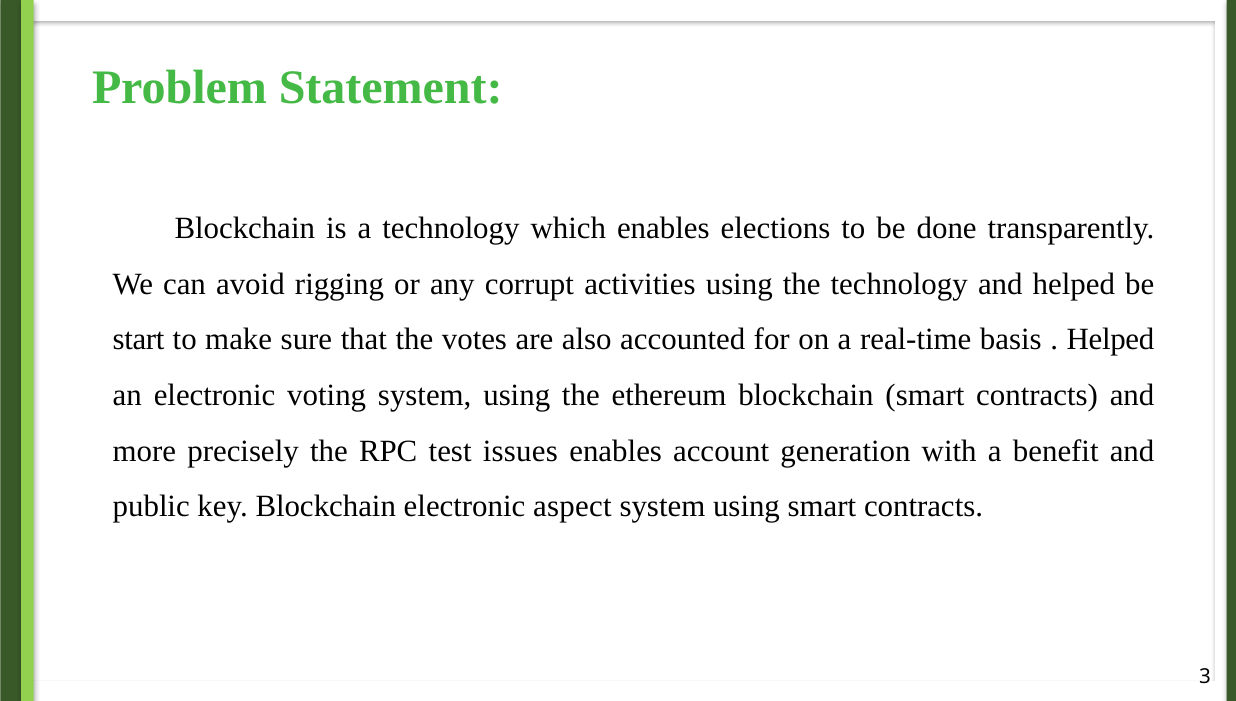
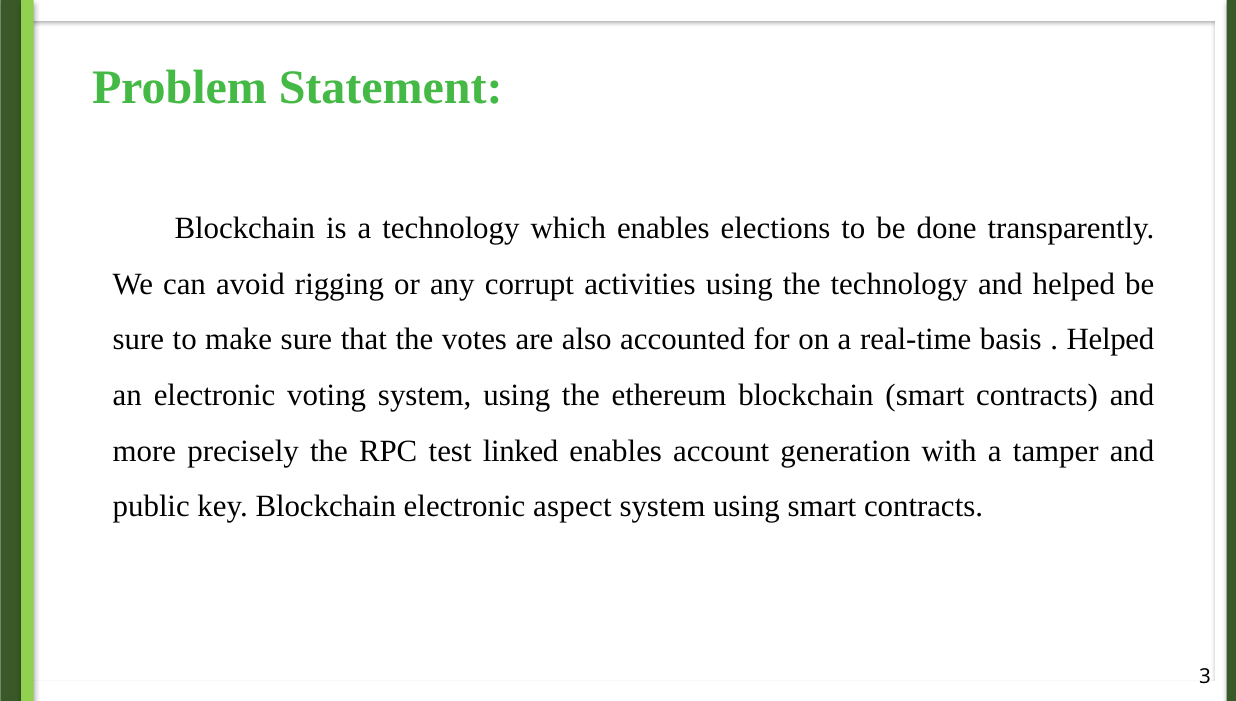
start: start -> sure (138, 340)
issues: issues -> linked (521, 451)
benefit: benefit -> tamper (1056, 451)
